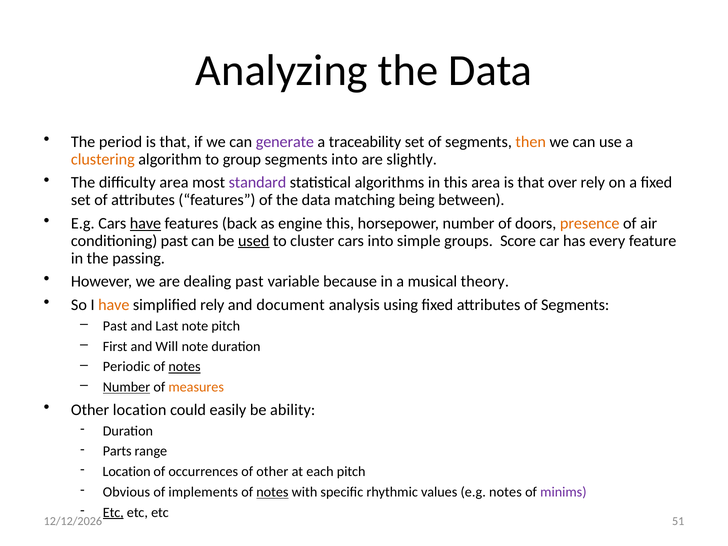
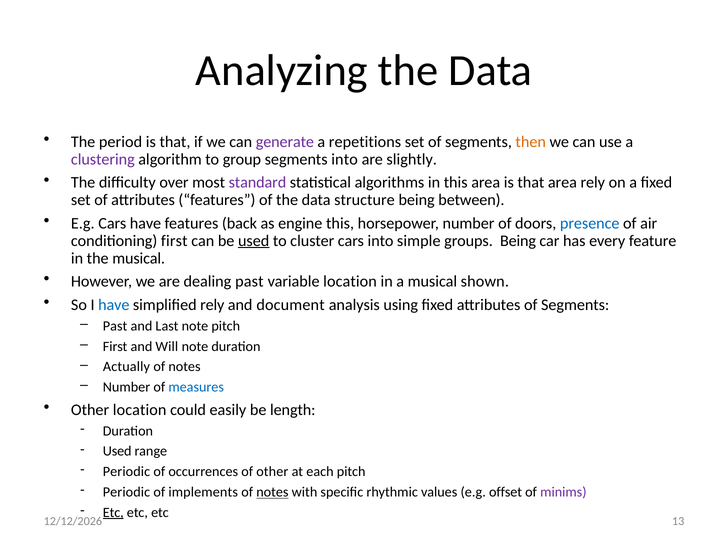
traceability: traceability -> repetitions (365, 142)
clustering colour: orange -> purple (103, 159)
difficulty area: area -> over (174, 183)
that over: over -> area (562, 183)
matching: matching -> structure (364, 200)
have underline: present -> none (145, 223)
presence colour: orange -> blue (590, 223)
conditioning past: past -> first (174, 241)
groups Score: Score -> Being (518, 241)
the passing: passing -> musical (139, 258)
variable because: because -> location (350, 282)
theory: theory -> shown (485, 282)
have colour: orange -> blue (114, 305)
Periodic: Periodic -> Actually (126, 367)
notes underline: present -> none (184, 367)
Number underline: present -> none (127, 387)
measures colour: orange -> blue (196, 387)
ability: ability -> length (293, 410)
Parts: Parts -> Used (117, 451)
Location: Location -> Periodic (126, 472)
Obvious: Obvious -> Periodic (126, 492)
e.g notes: notes -> offset (506, 492)
51: 51 -> 13 (678, 521)
